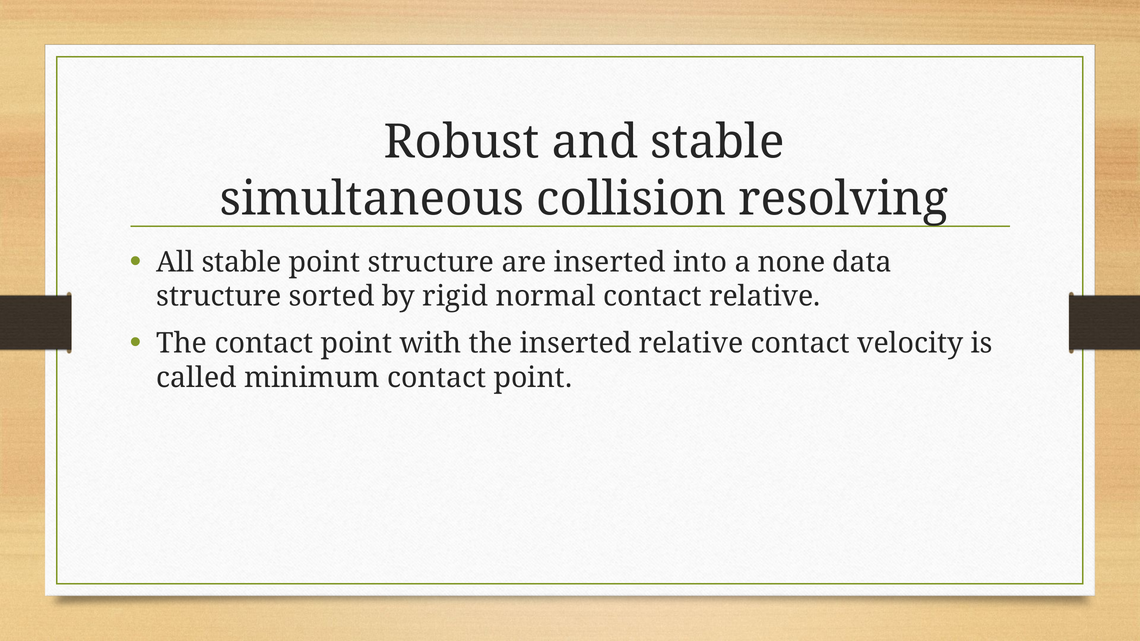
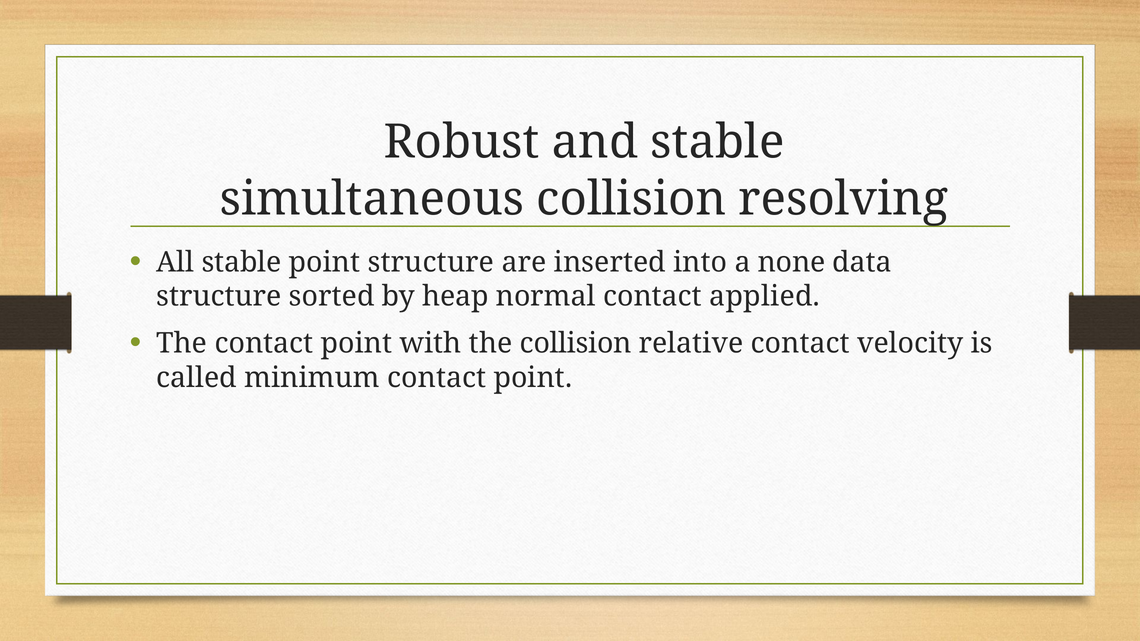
rigid: rigid -> heap (455, 297)
contact relative: relative -> applied (765, 297)
the inserted: inserted -> collision (576, 344)
